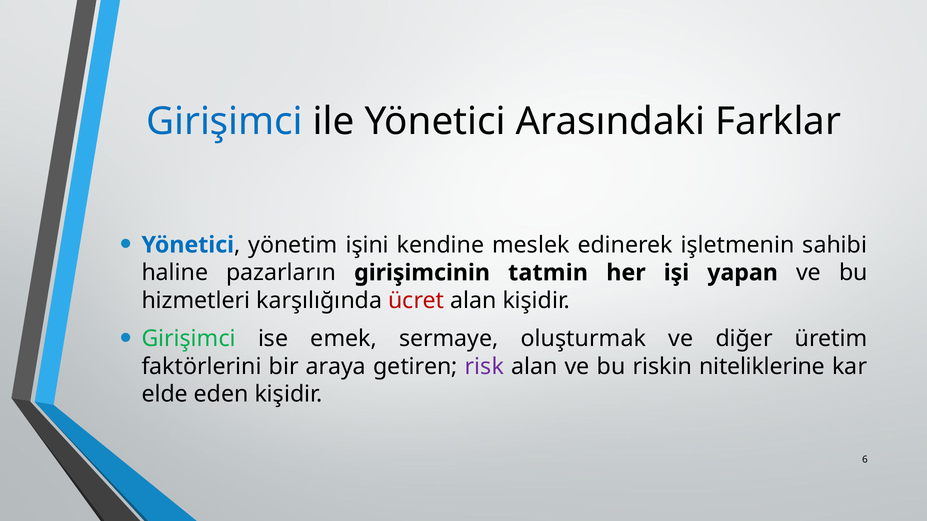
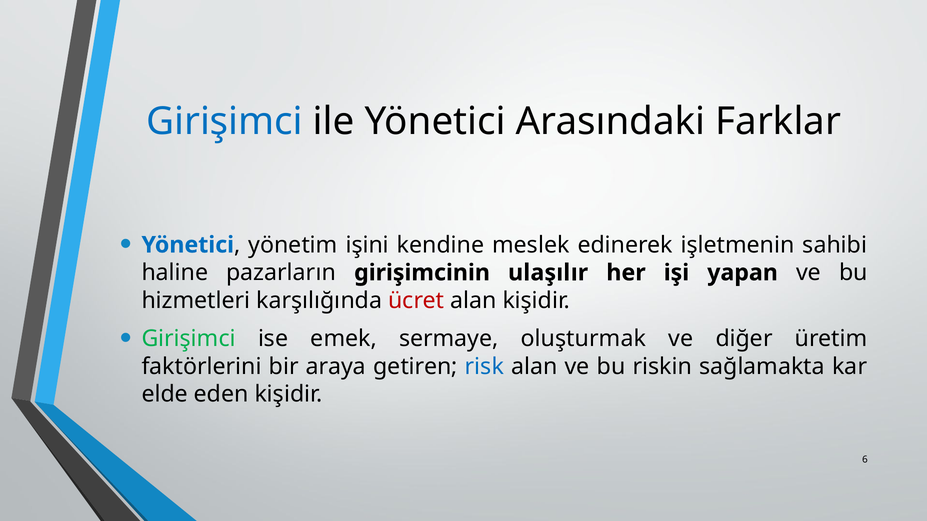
tatmin: tatmin -> ulaşılır (548, 273)
risk colour: purple -> blue (484, 367)
niteliklerine: niteliklerine -> sağlamakta (762, 367)
